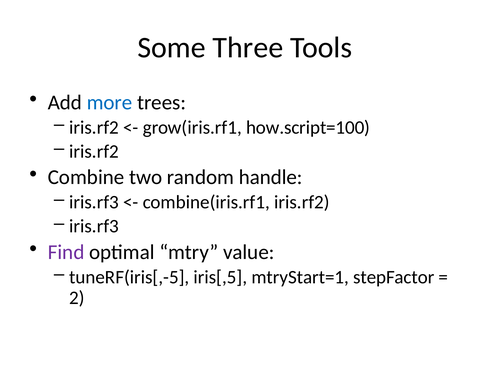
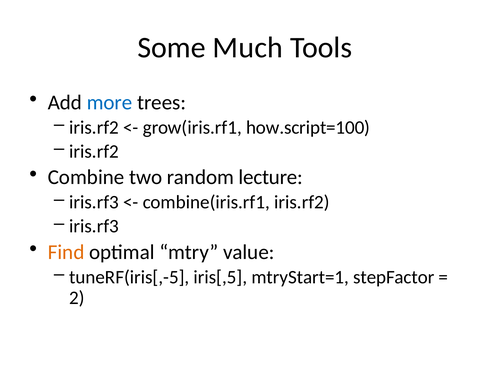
Three: Three -> Much (248, 47)
handle: handle -> lecture (271, 177)
Find colour: purple -> orange (66, 252)
